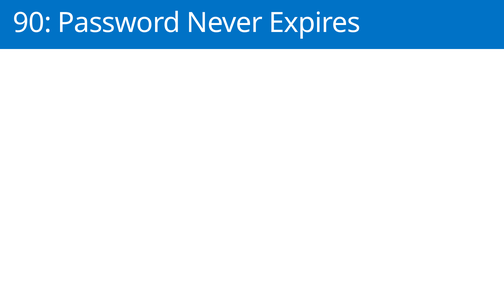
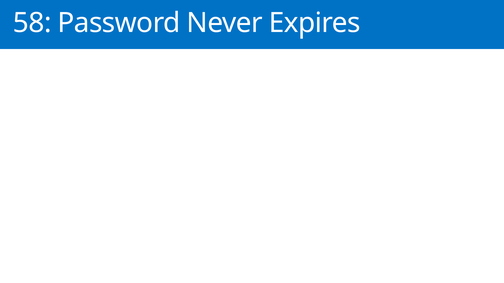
90: 90 -> 58 (32, 23)
